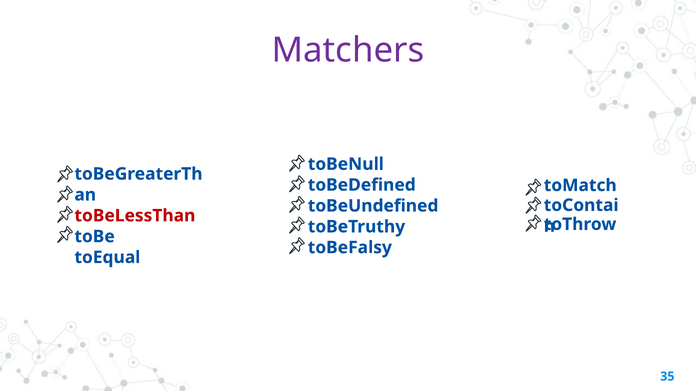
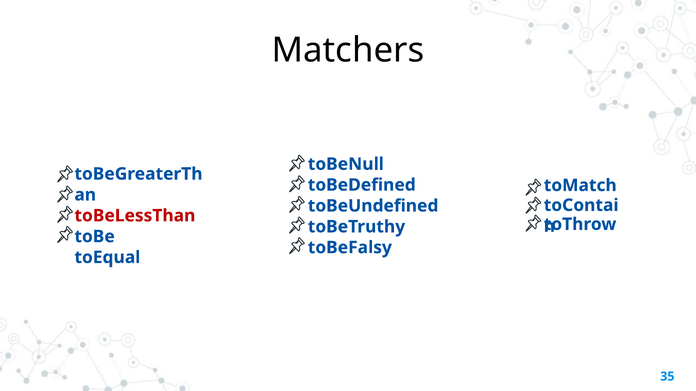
Matchers colour: purple -> black (348, 50)
